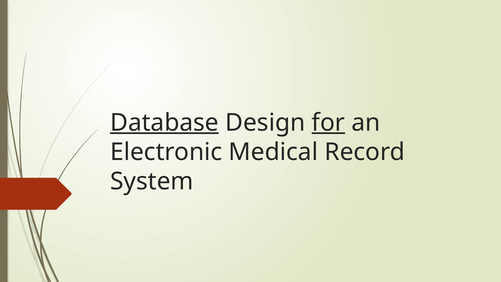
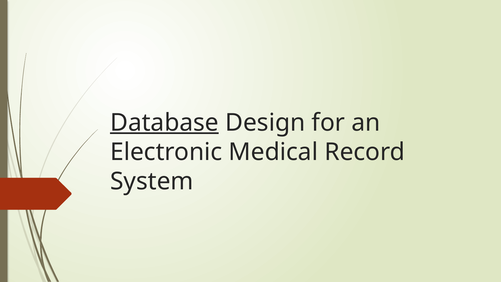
for underline: present -> none (328, 123)
